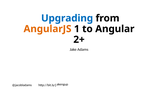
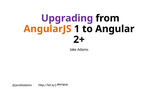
Upgrading colour: blue -> purple (67, 18)
